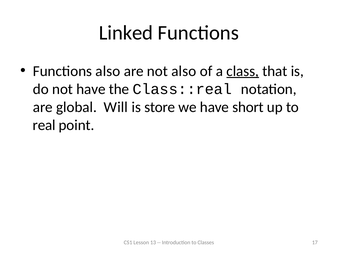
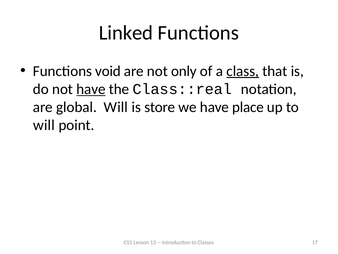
Functions also: also -> void (108, 71)
not also: also -> only (184, 71)
have underline: none -> present (91, 89)
short: short -> place (248, 107)
real: real -> will (44, 125)
